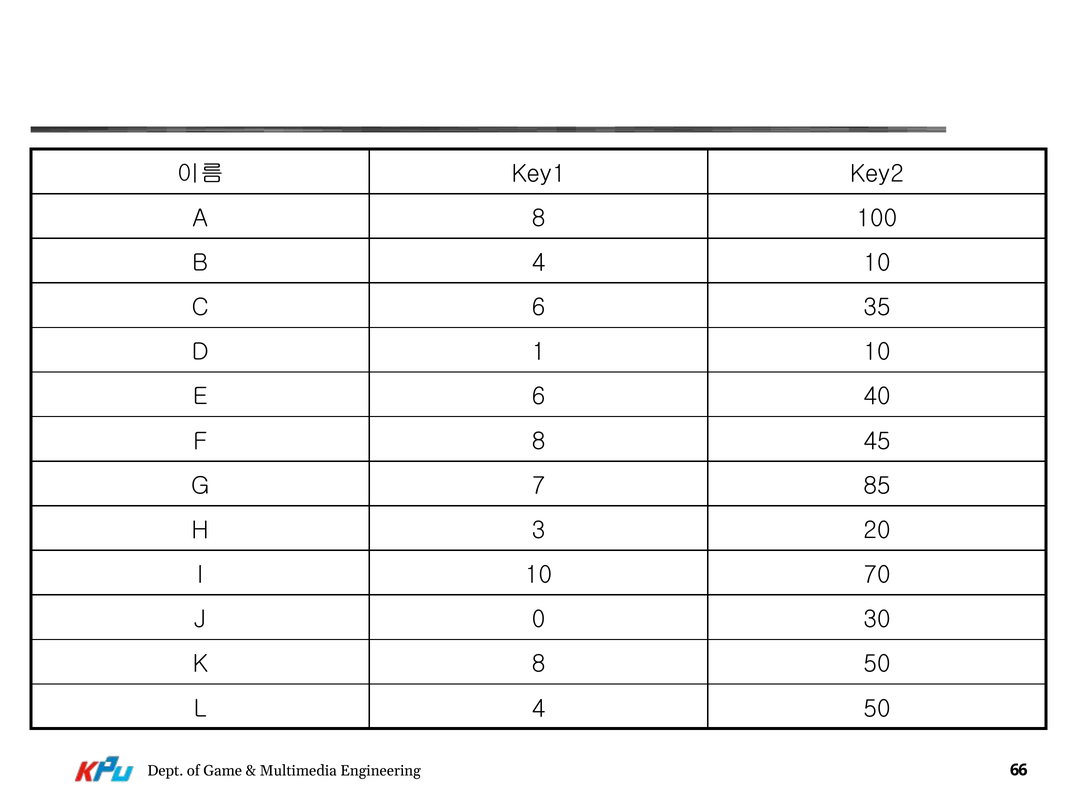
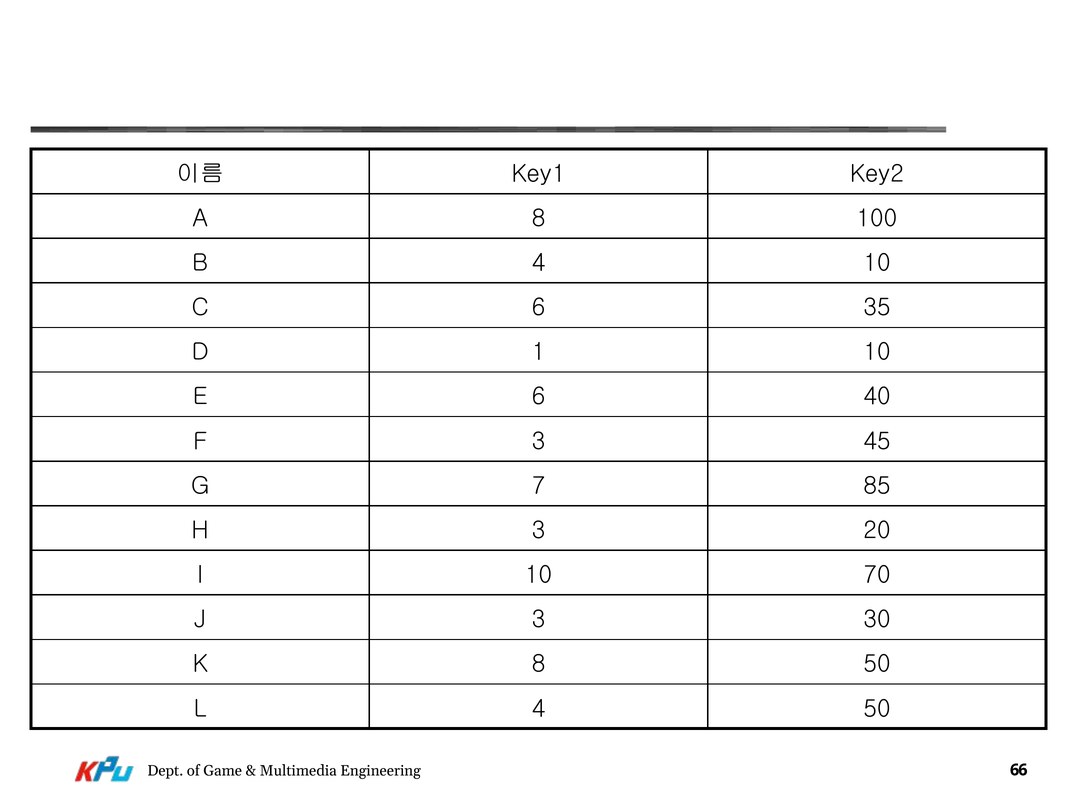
F 8: 8 -> 3 (539, 441)
J 0: 0 -> 3 (539, 619)
